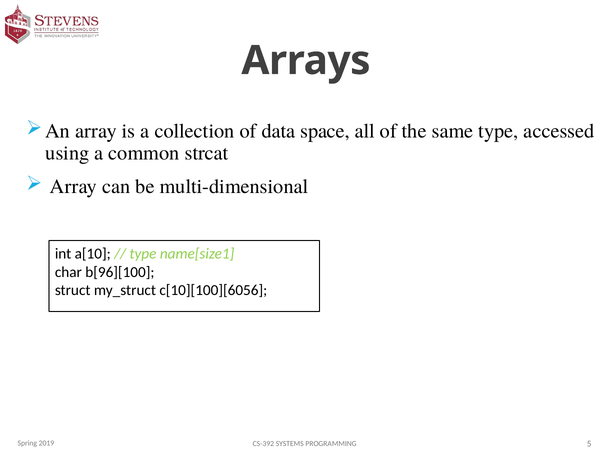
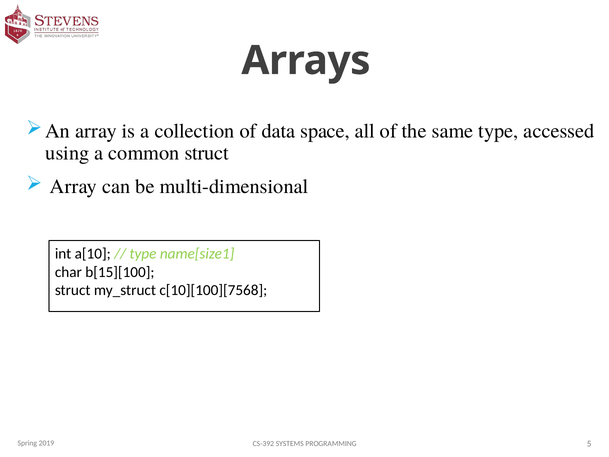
common strcat: strcat -> struct (207, 153)
b[96][100: b[96][100 -> b[15][100 (120, 272)
c[10][100][6056: c[10][100][6056 -> c[10][100][7568 (213, 290)
